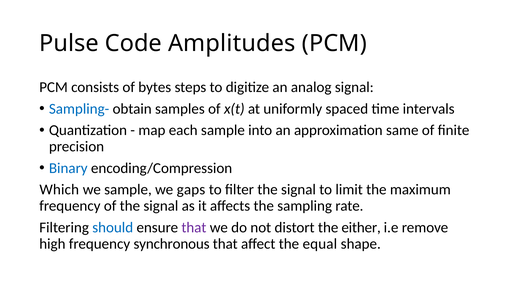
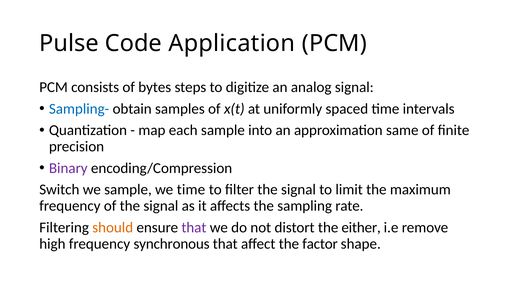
Amplitudes: Amplitudes -> Application (232, 43)
Binary colour: blue -> purple (68, 168)
Which: Which -> Switch (59, 189)
we gaps: gaps -> time (191, 189)
should colour: blue -> orange (113, 227)
equal: equal -> factor (320, 243)
